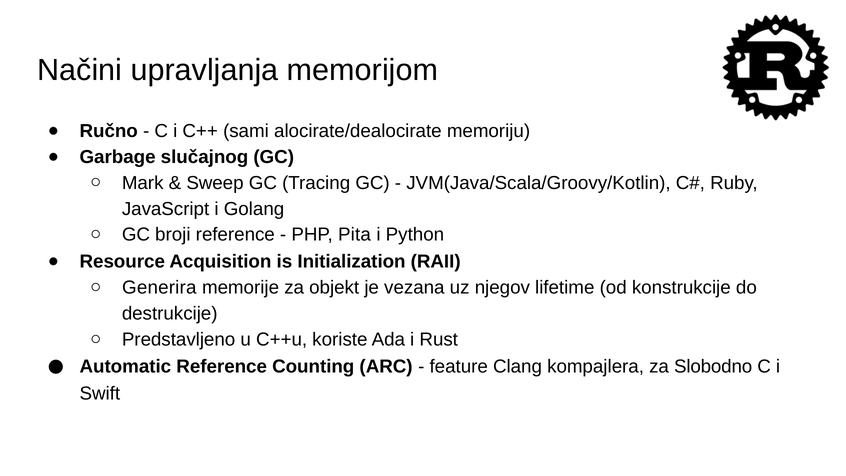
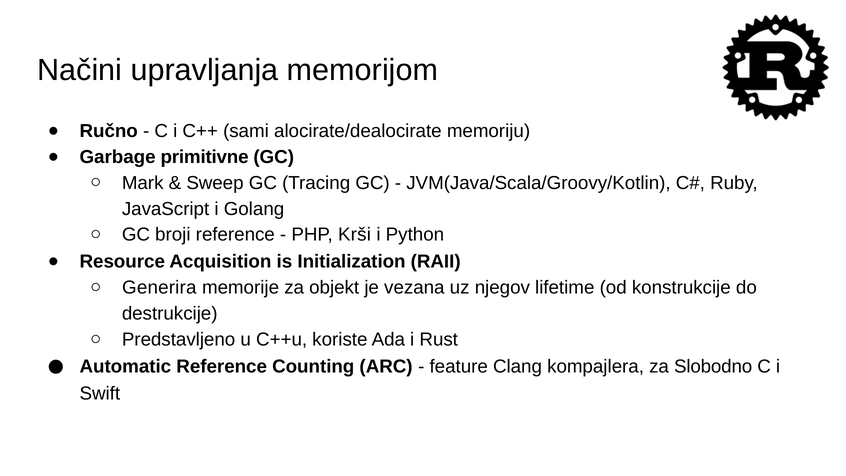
slučajnog: slučajnog -> primitivne (205, 157)
Pita: Pita -> Krši (354, 235)
